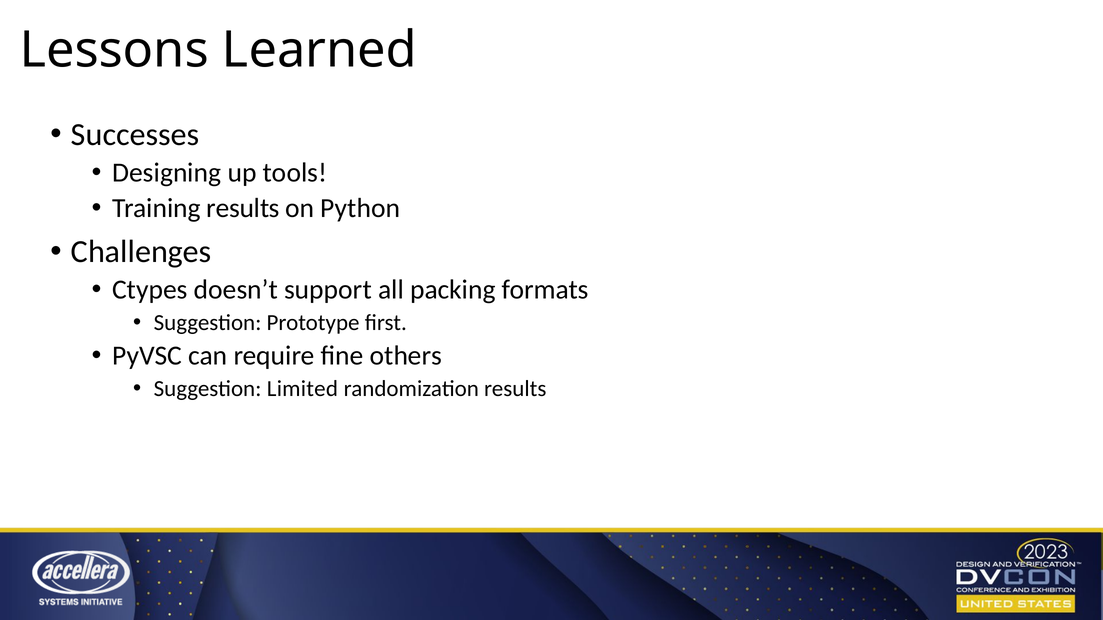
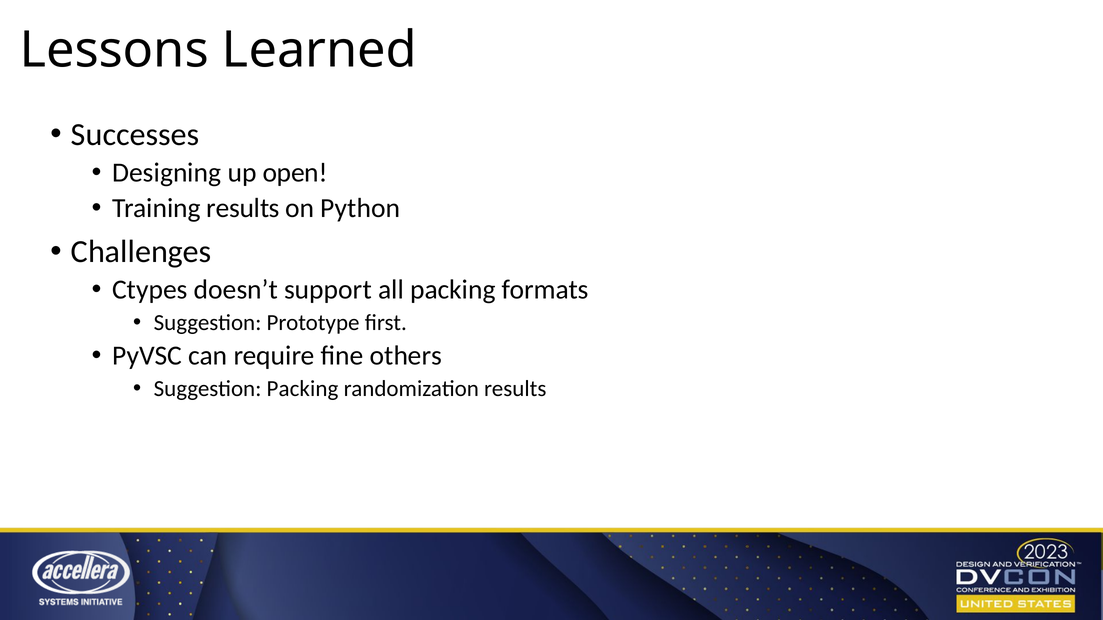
tools: tools -> open (295, 173)
Suggestion Limited: Limited -> Packing (302, 389)
